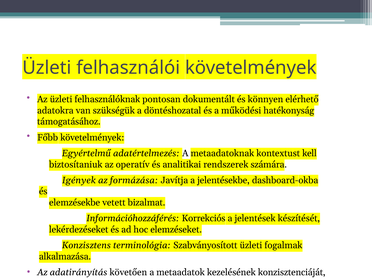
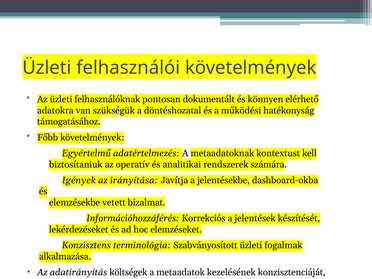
formázása: formázása -> irányítása (134, 180)
követően: követően -> költségek (128, 272)
